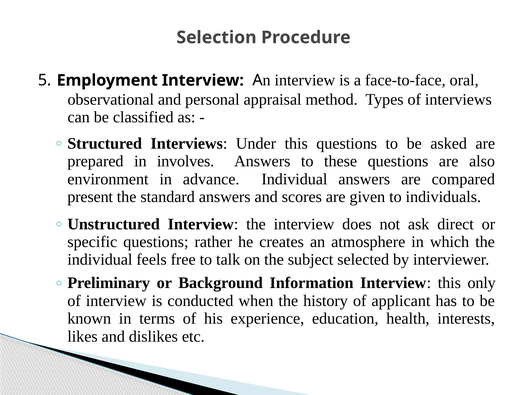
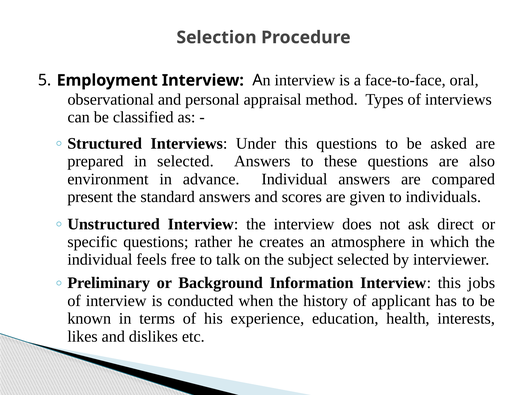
in involves: involves -> selected (185, 161)
only: only -> jobs (481, 283)
